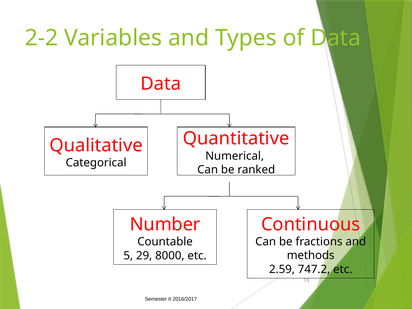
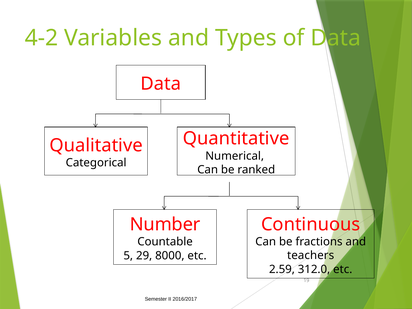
2-2: 2-2 -> 4-2 (41, 38)
methods: methods -> teachers (311, 256)
747.2: 747.2 -> 312.0 (314, 269)
